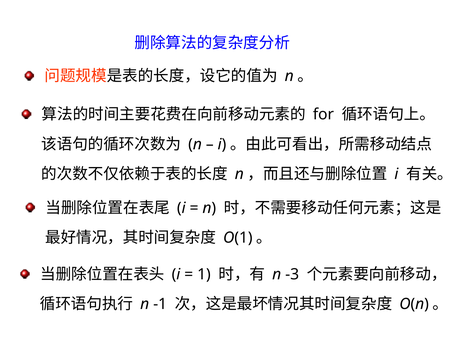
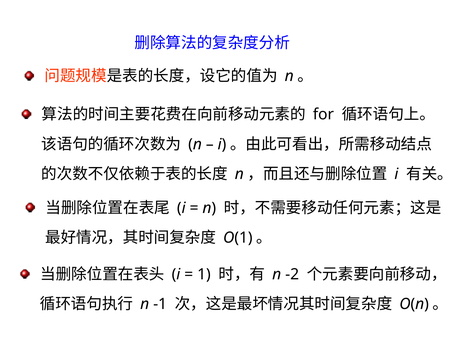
-3: -3 -> -2 (292, 274)
